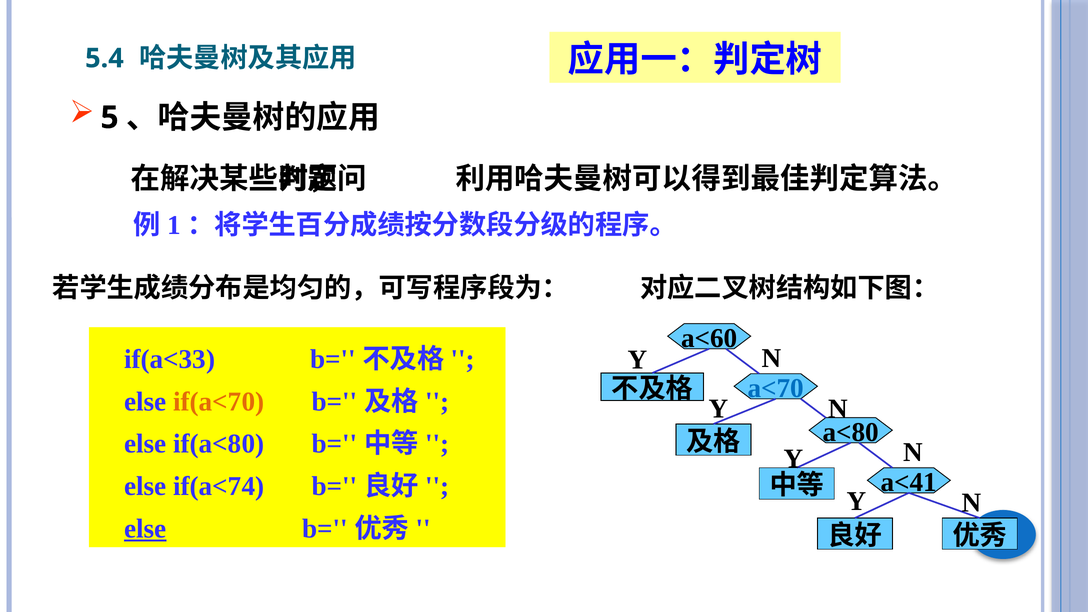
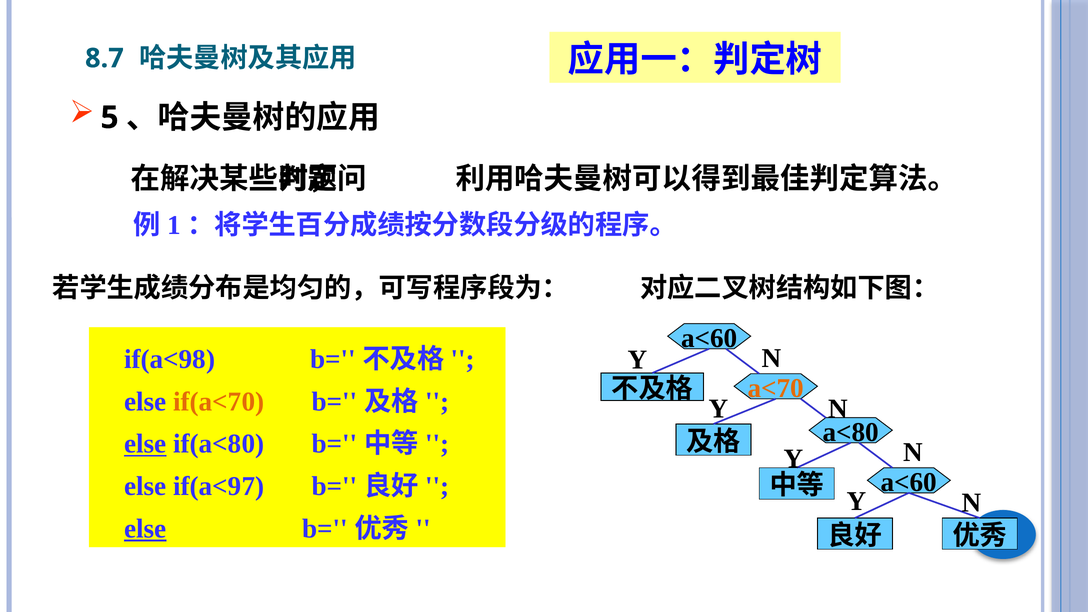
5.4: 5.4 -> 8.7 (104, 58)
if(a<33: if(a<33 -> if(a<98 (170, 359)
a<70 colour: blue -> orange (776, 388)
else underline: none -> present (145, 444)
a<41: a<41 -> a<60 (909, 482)
if(a<74: if(a<74 -> if(a<97 (219, 486)
